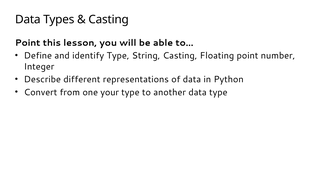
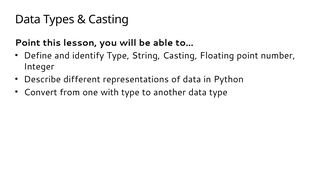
your: your -> with (110, 92)
